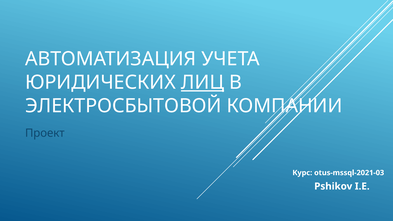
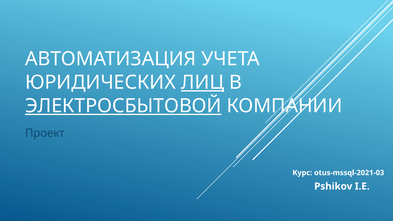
ЭЛЕКТРОСБЫТОВОЙ underline: none -> present (123, 106)
